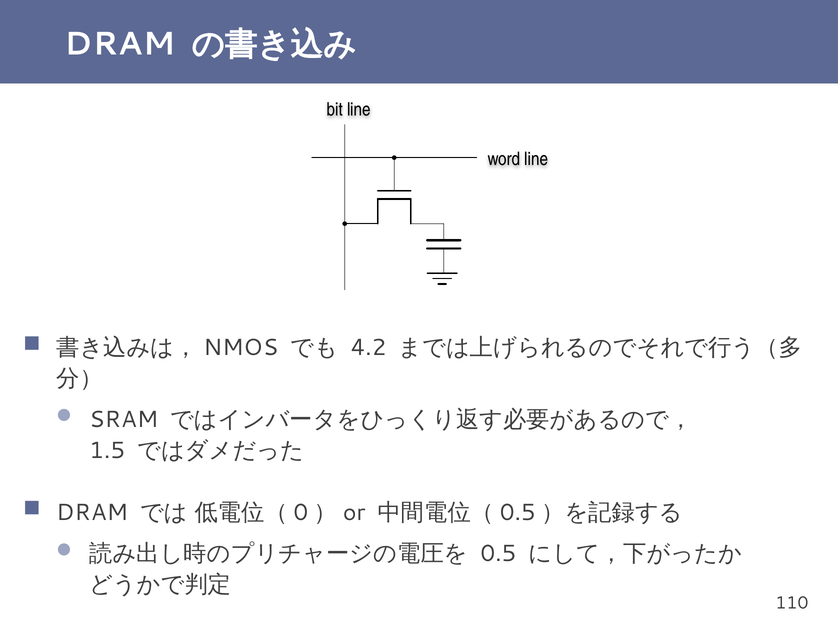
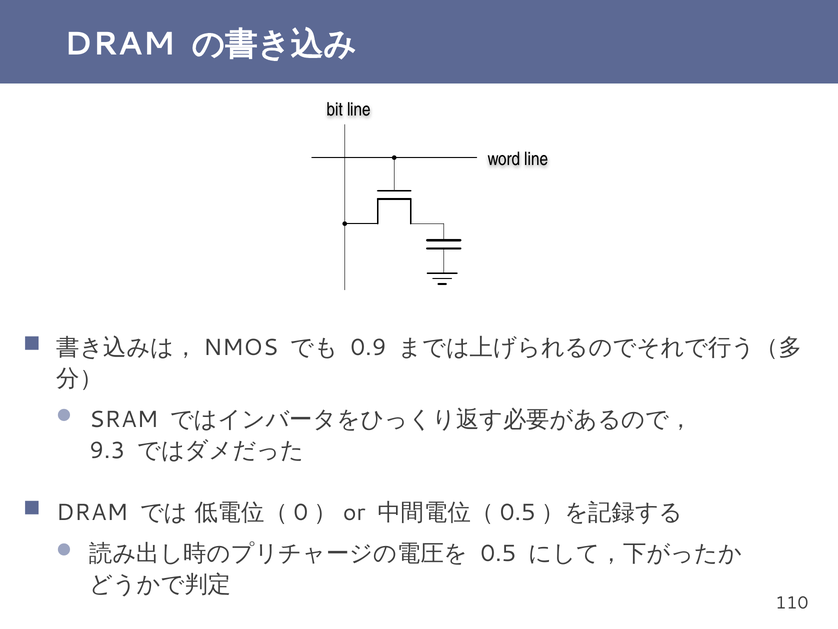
4.2: 4.2 -> 0.9 (368, 347)
1.5: 1.5 -> 9.3 (107, 450)
